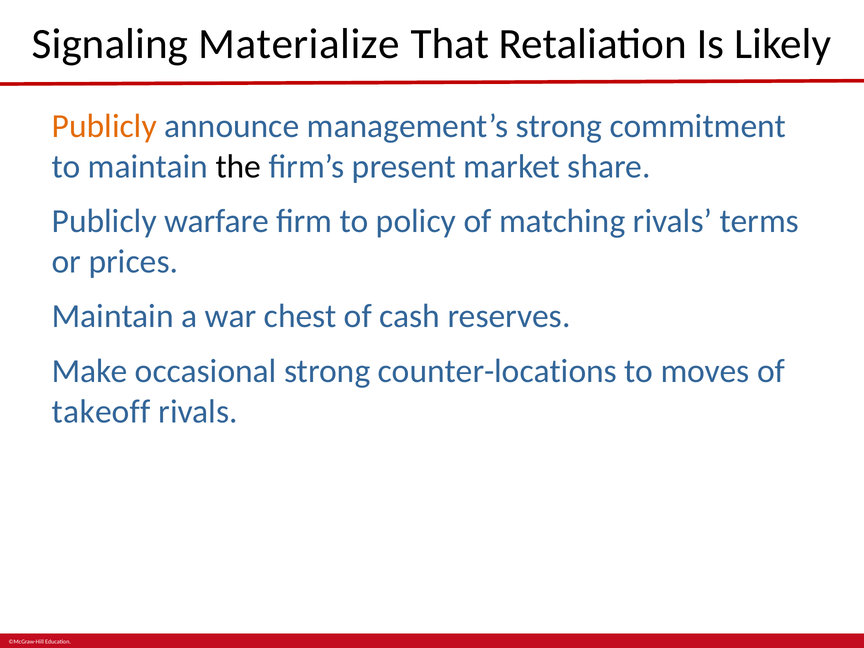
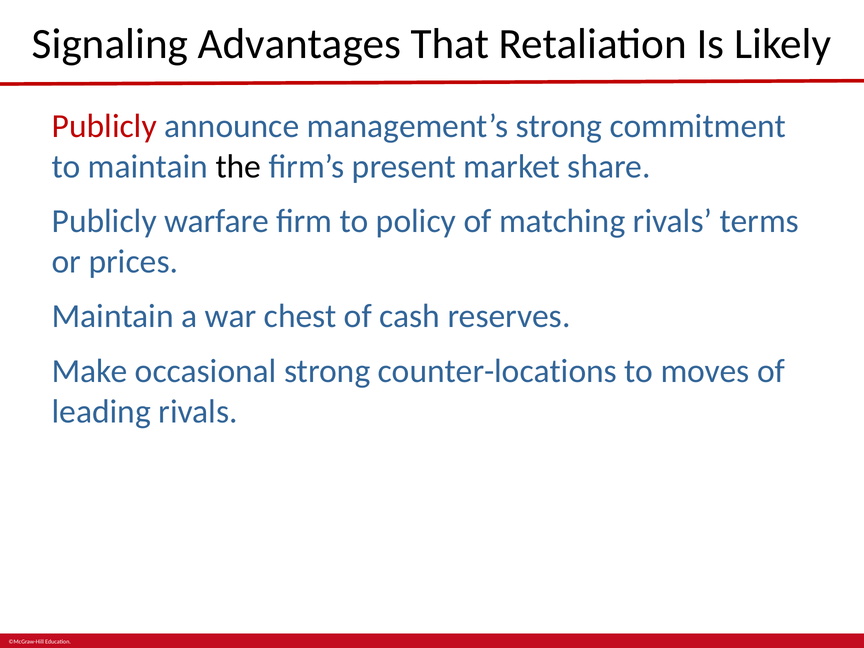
Materialize: Materialize -> Advantages (299, 44)
Publicly colour: orange -> red (104, 126)
takeoff: takeoff -> leading (101, 411)
